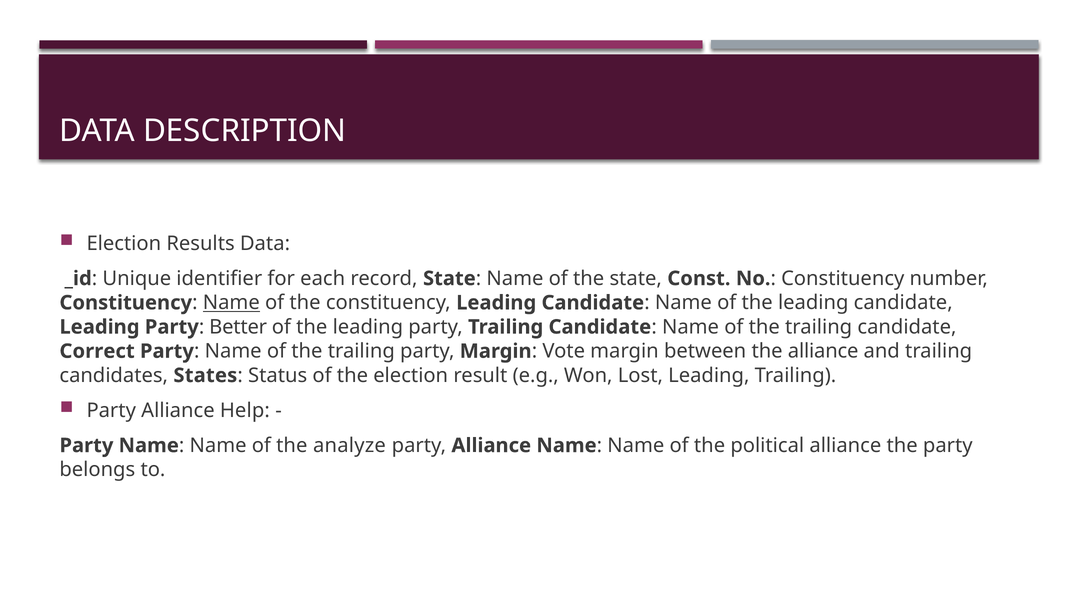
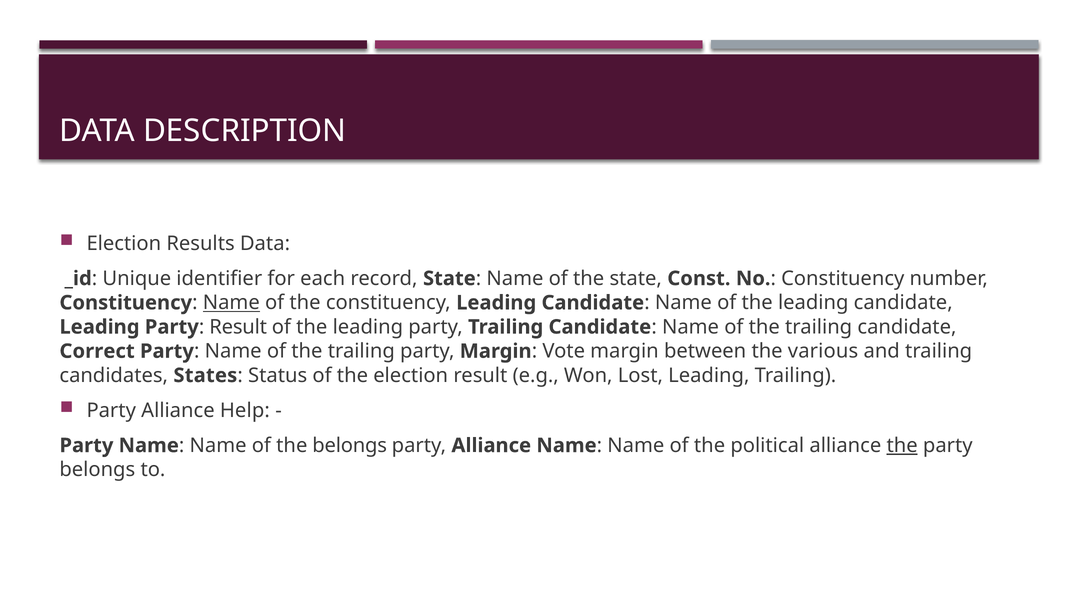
Better: Better -> Result (238, 327)
the alliance: alliance -> various (823, 351)
the analyze: analyze -> belongs (350, 446)
the underline: none -> present (902, 446)
